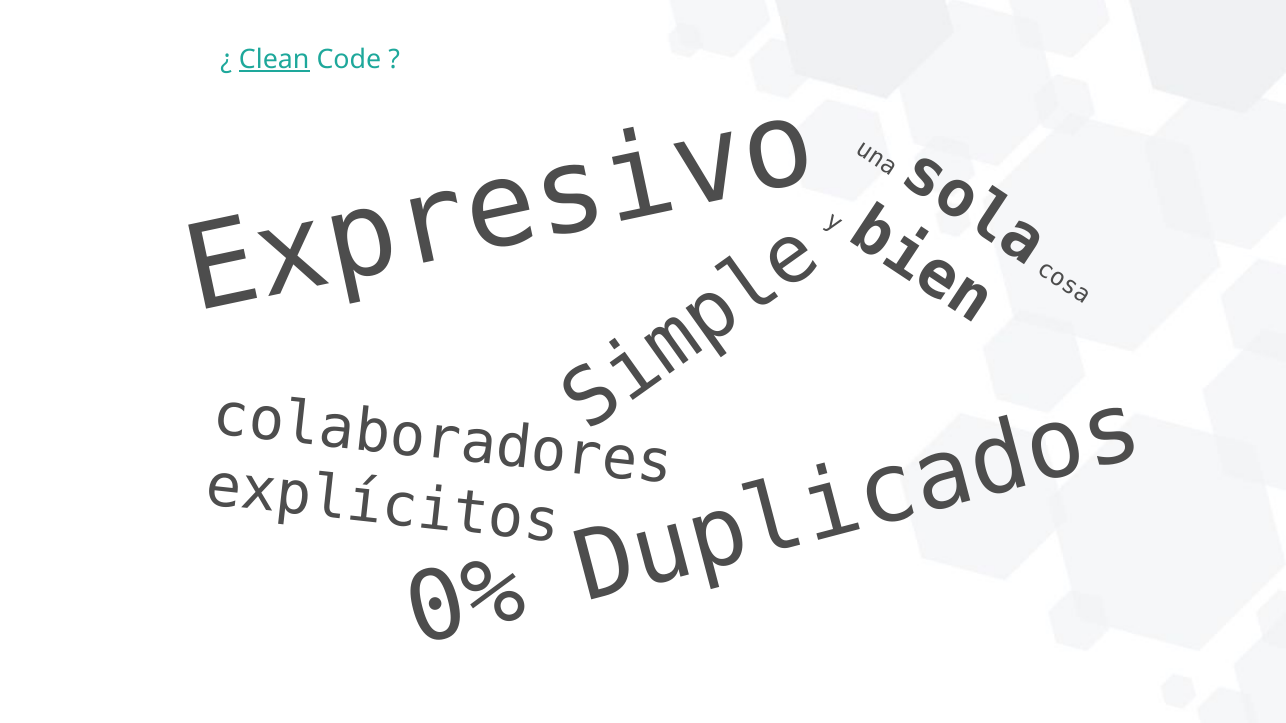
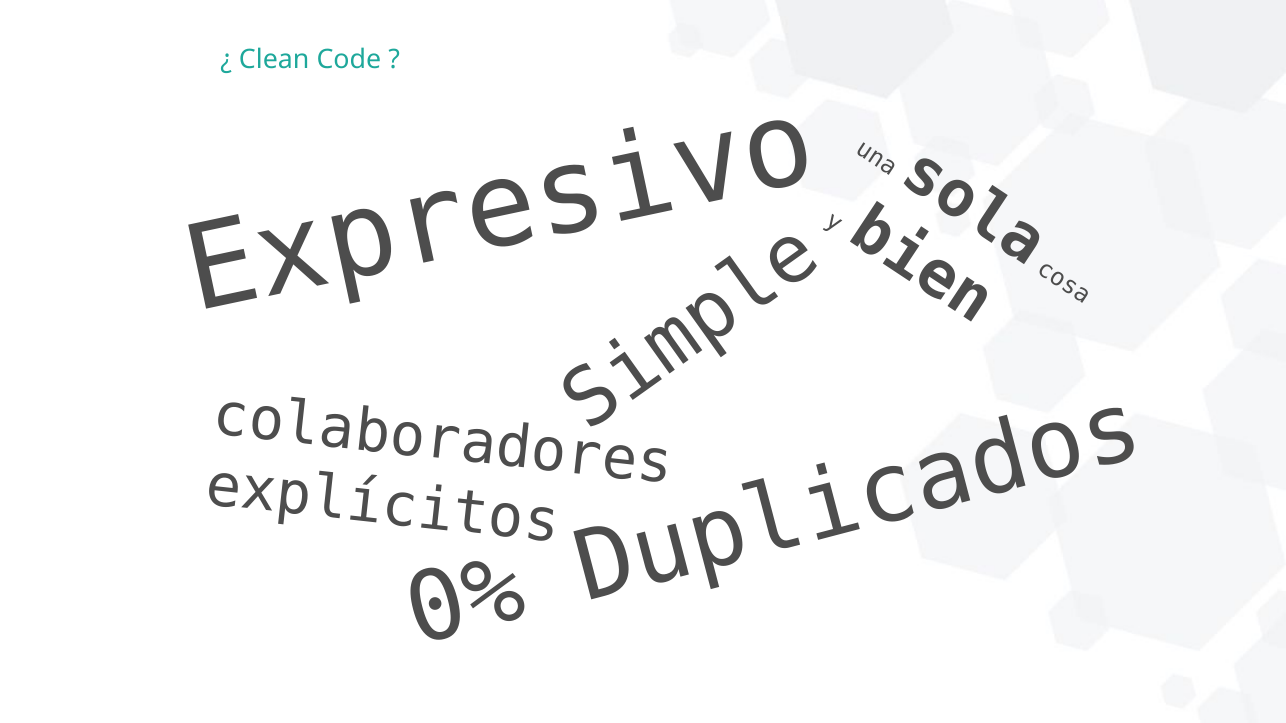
Clean underline: present -> none (274, 59)
